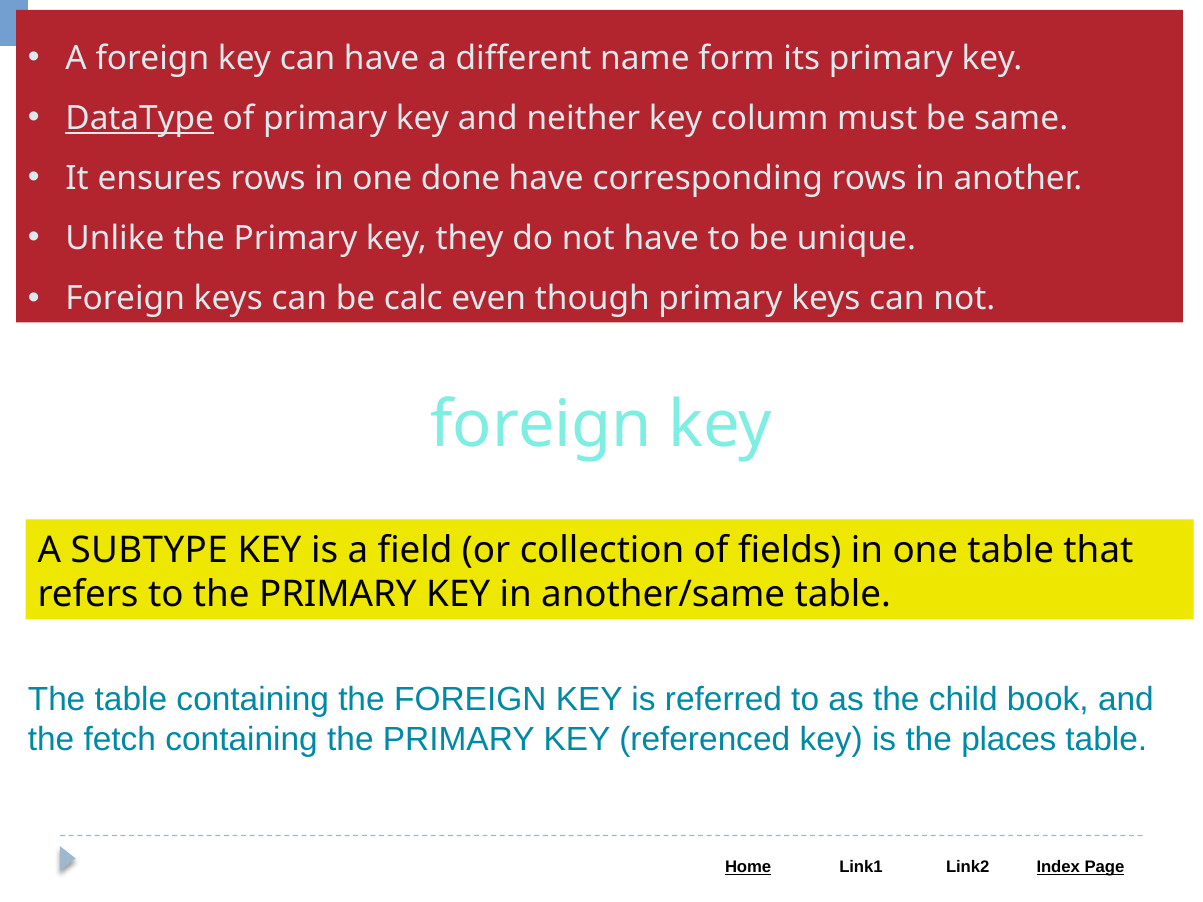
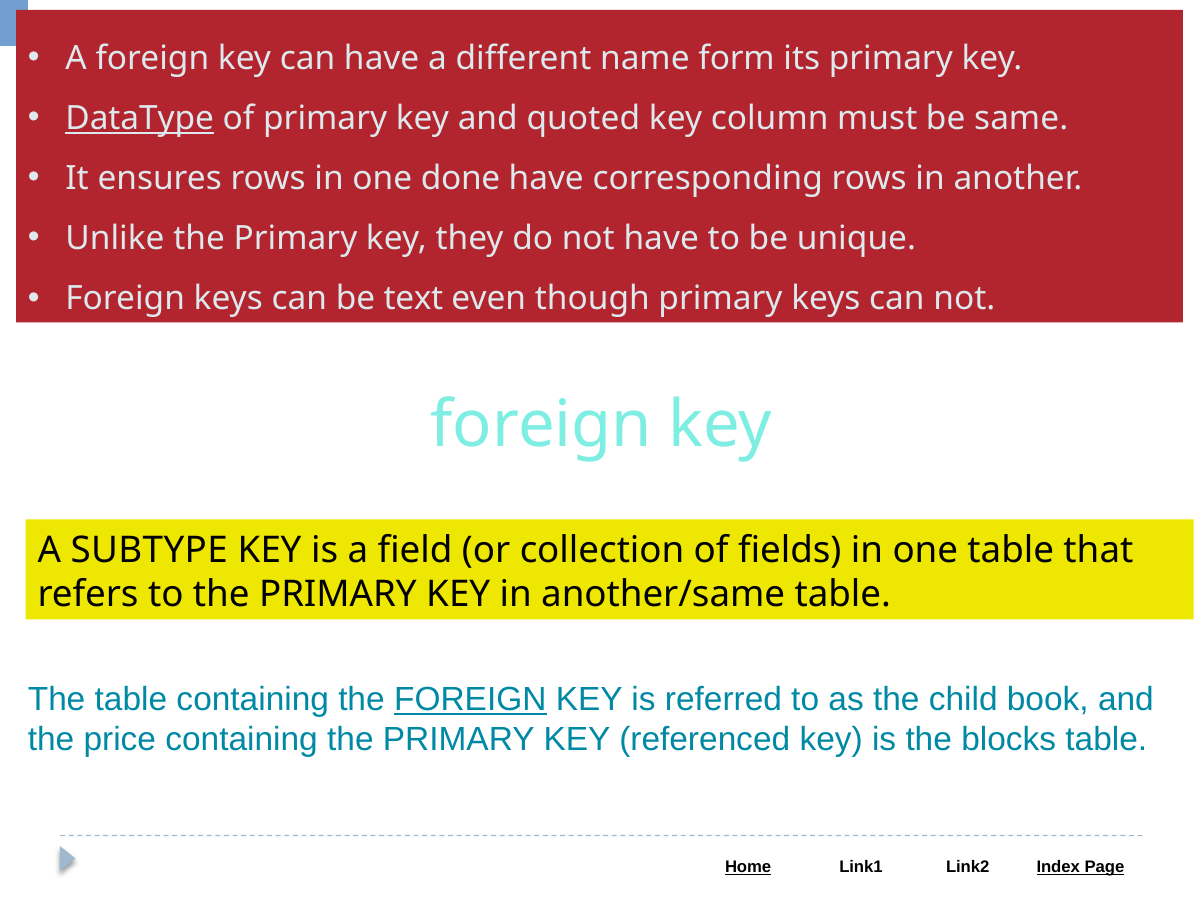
neither: neither -> quoted (583, 119)
calc: calc -> text (413, 299)
FOREIGN underline: none -> present (470, 700)
fetch: fetch -> price (120, 740)
places: places -> blocks (1009, 740)
